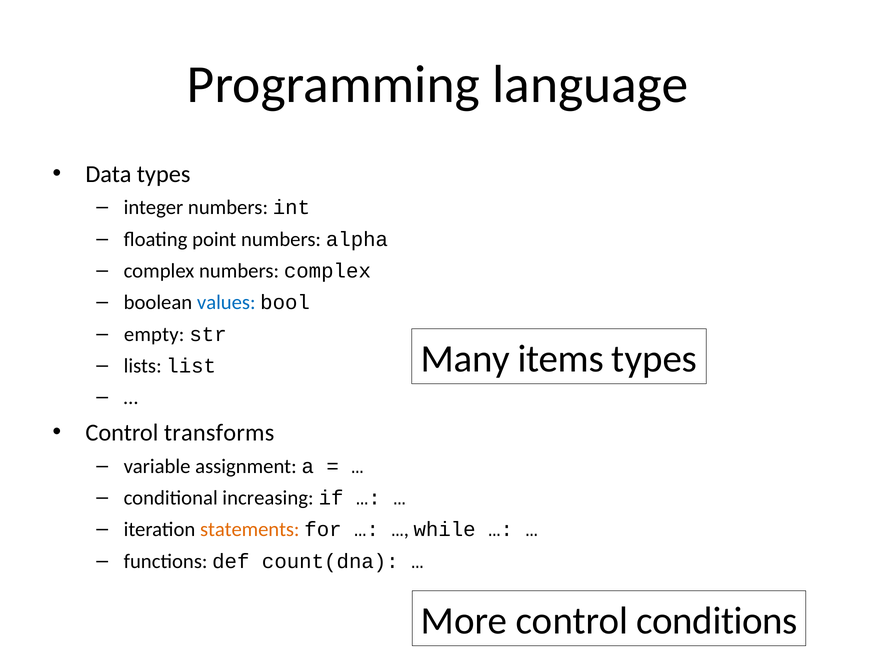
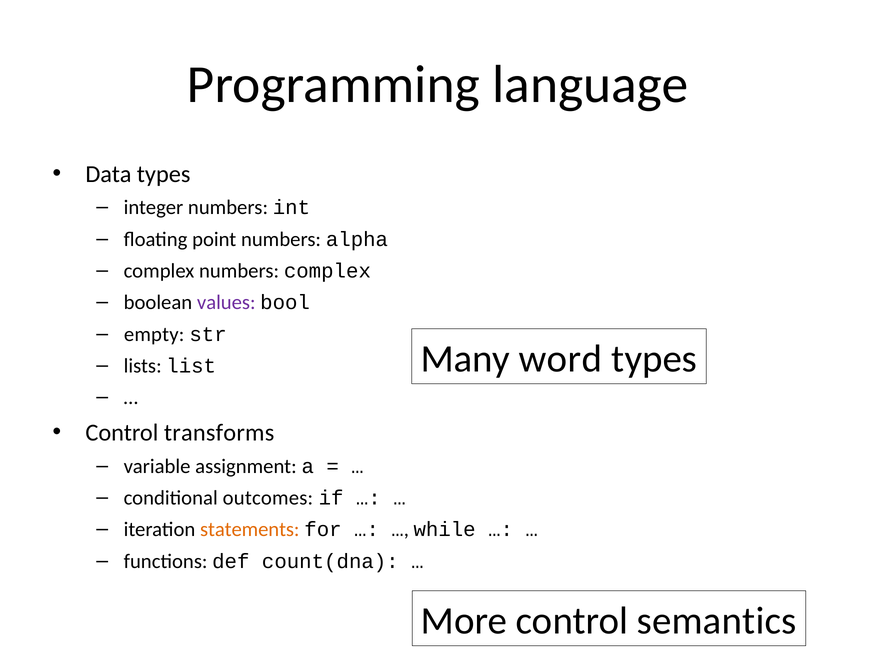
values colour: blue -> purple (226, 303)
items: items -> word (560, 359)
increasing: increasing -> outcomes (268, 498)
conditions: conditions -> semantics (717, 621)
